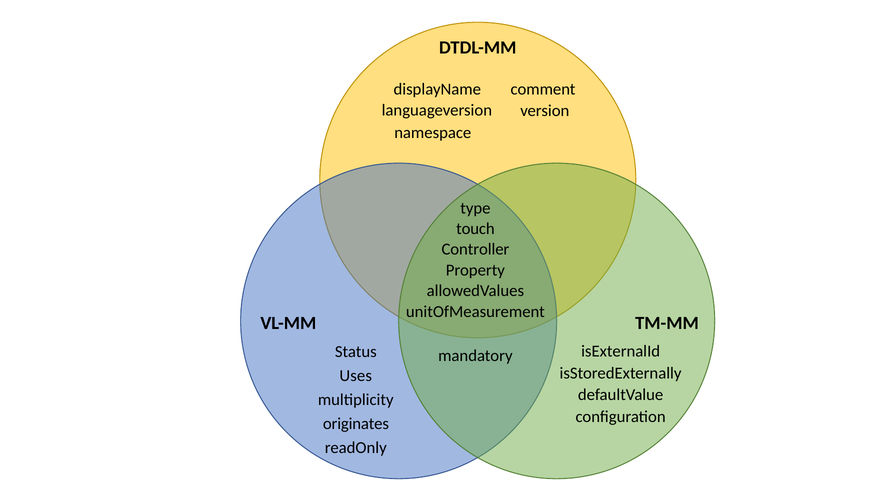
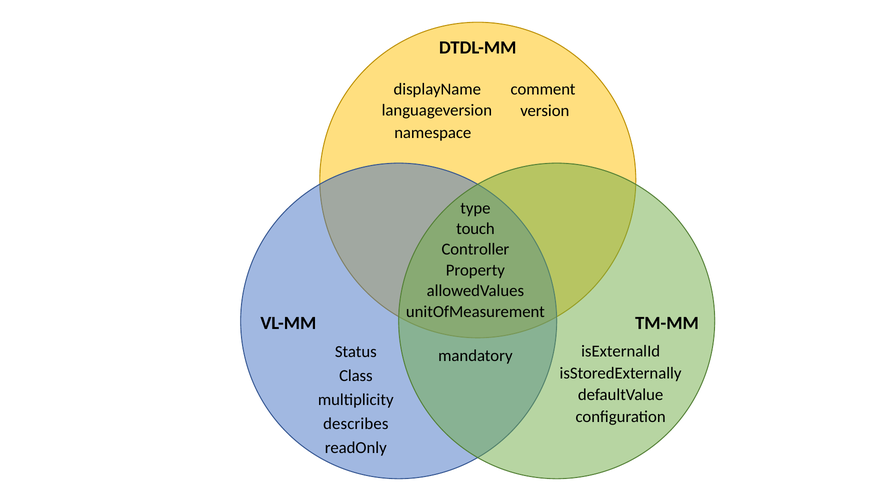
Uses: Uses -> Class (356, 376)
originates: originates -> describes (356, 424)
